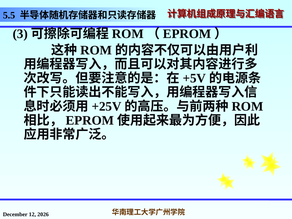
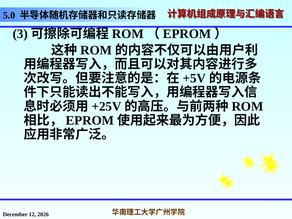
5.5: 5.5 -> 5.0 (9, 15)
